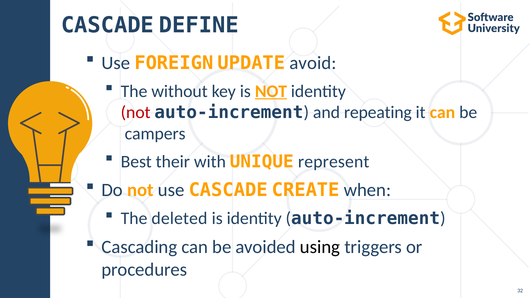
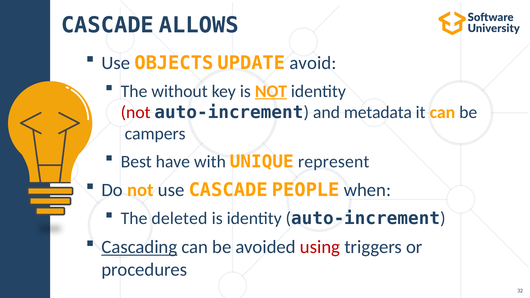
DEFINE: DEFINE -> ALLOWS (199, 25)
FOREIGN: FOREIGN -> OBJECTS (174, 63)
repeating: repeating -> metadata (378, 113)
their: their -> have (173, 162)
CREATE: CREATE -> PEOPLE (306, 190)
Cascading underline: none -> present (139, 247)
using colour: black -> red (320, 247)
